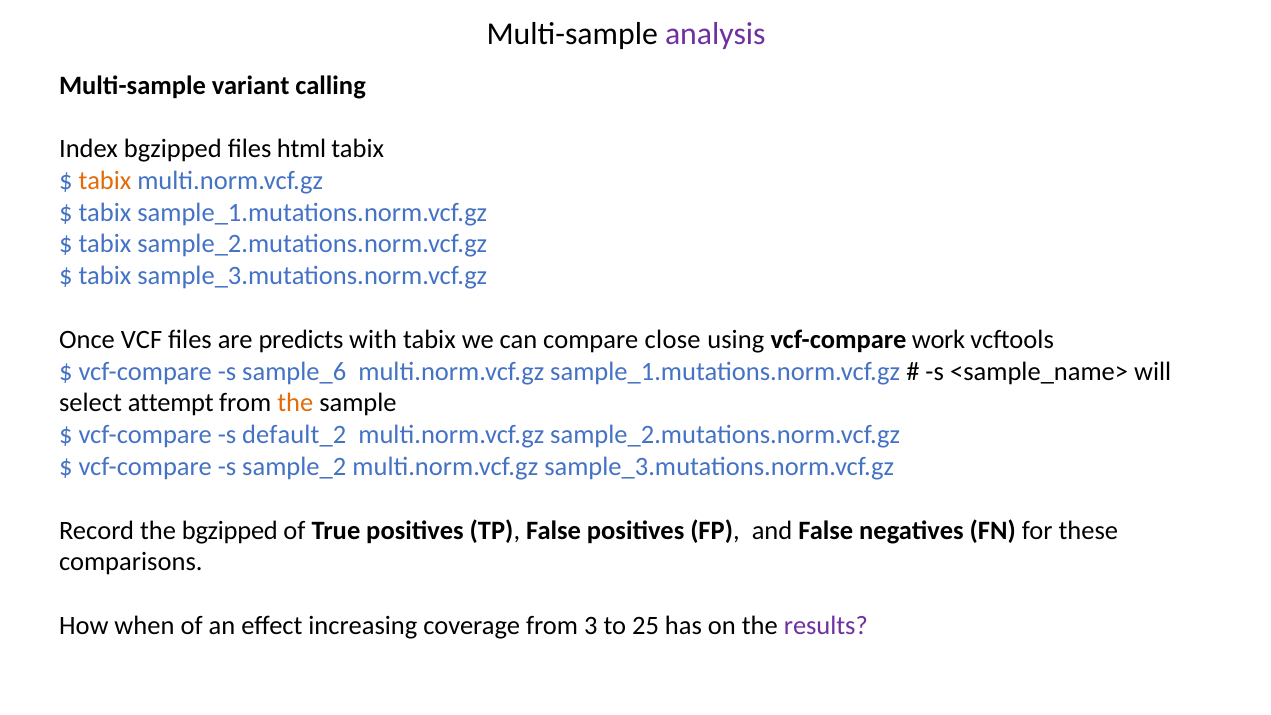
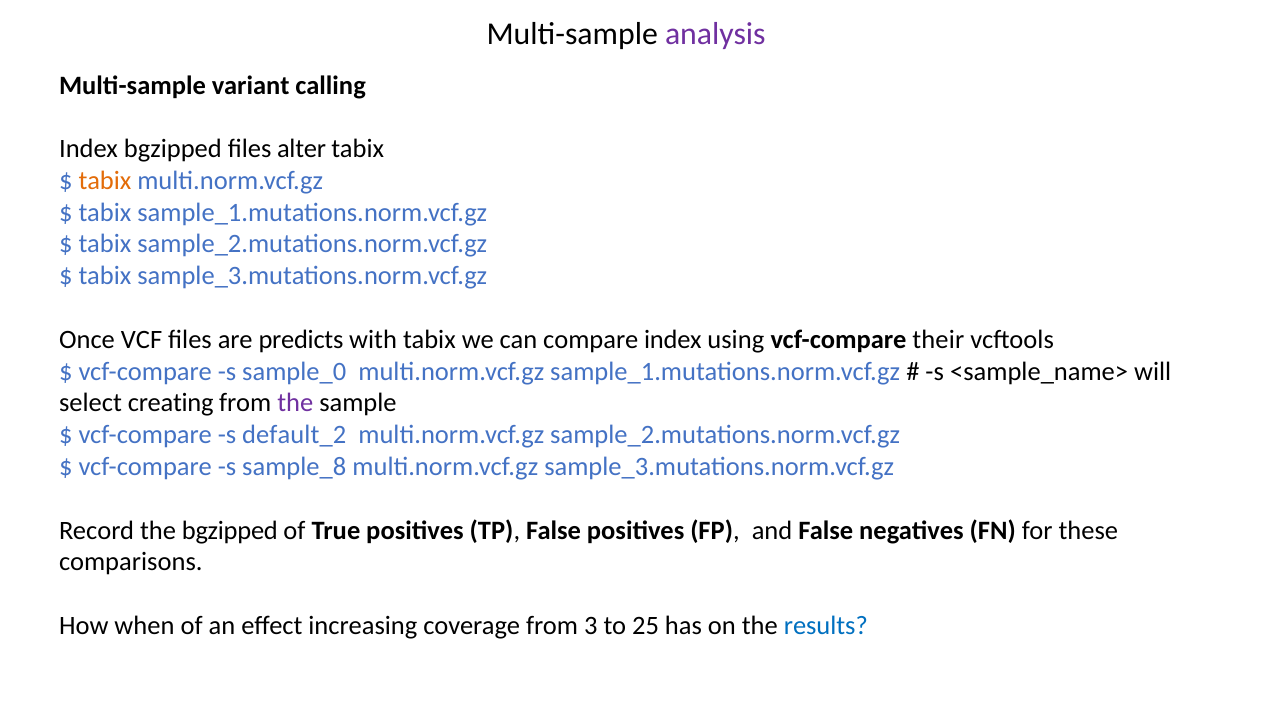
html: html -> alter (302, 149)
compare close: close -> index (673, 340)
work: work -> their (938, 340)
sample_6: sample_6 -> sample_0 (294, 371)
attempt: attempt -> creating (171, 403)
the colour: orange -> purple (295, 403)
sample_2: sample_2 -> sample_8 (294, 467)
results colour: purple -> blue (826, 626)
